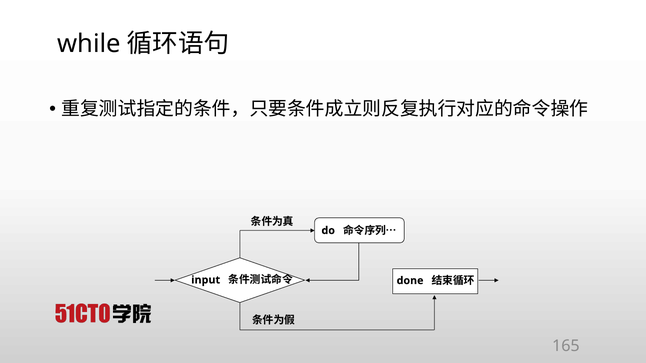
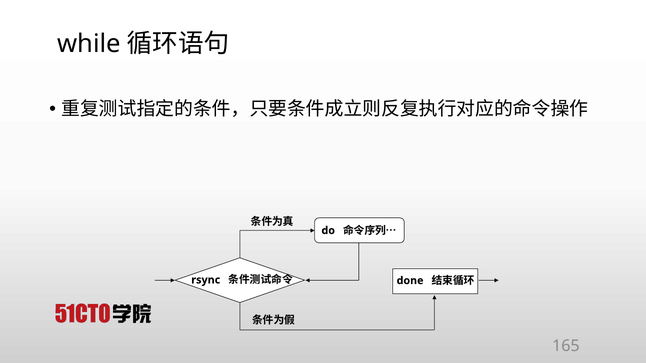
input: input -> rsync (206, 280)
